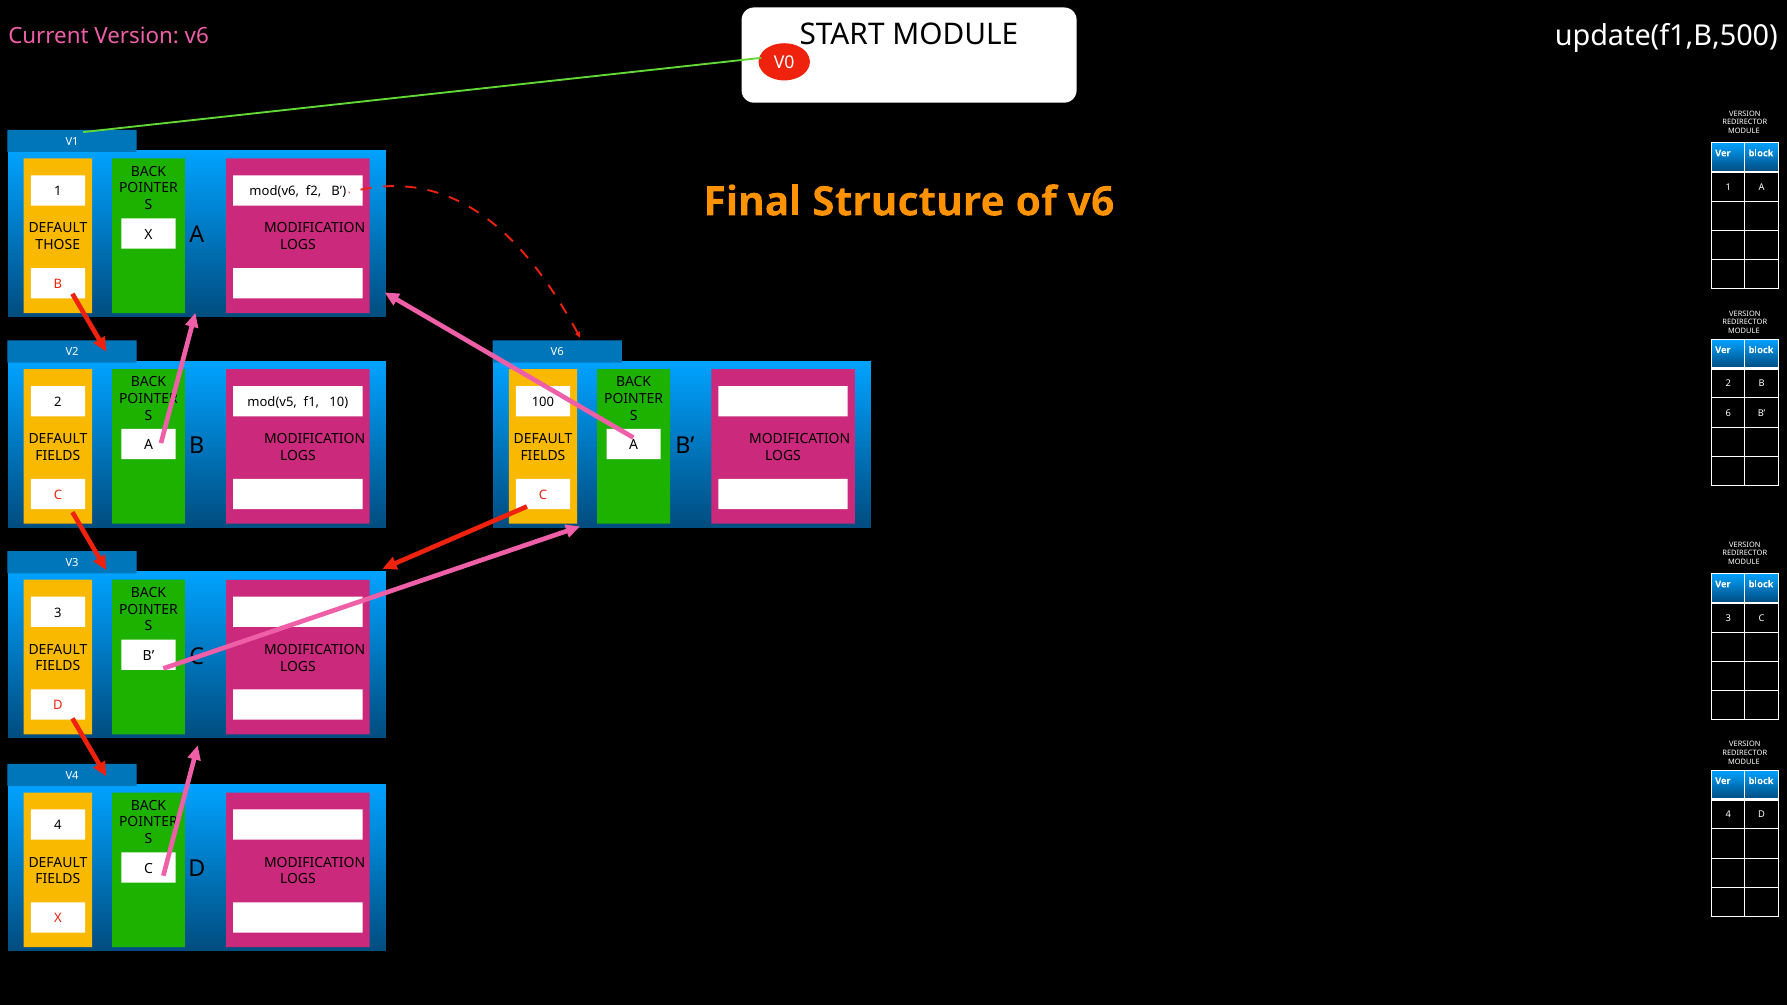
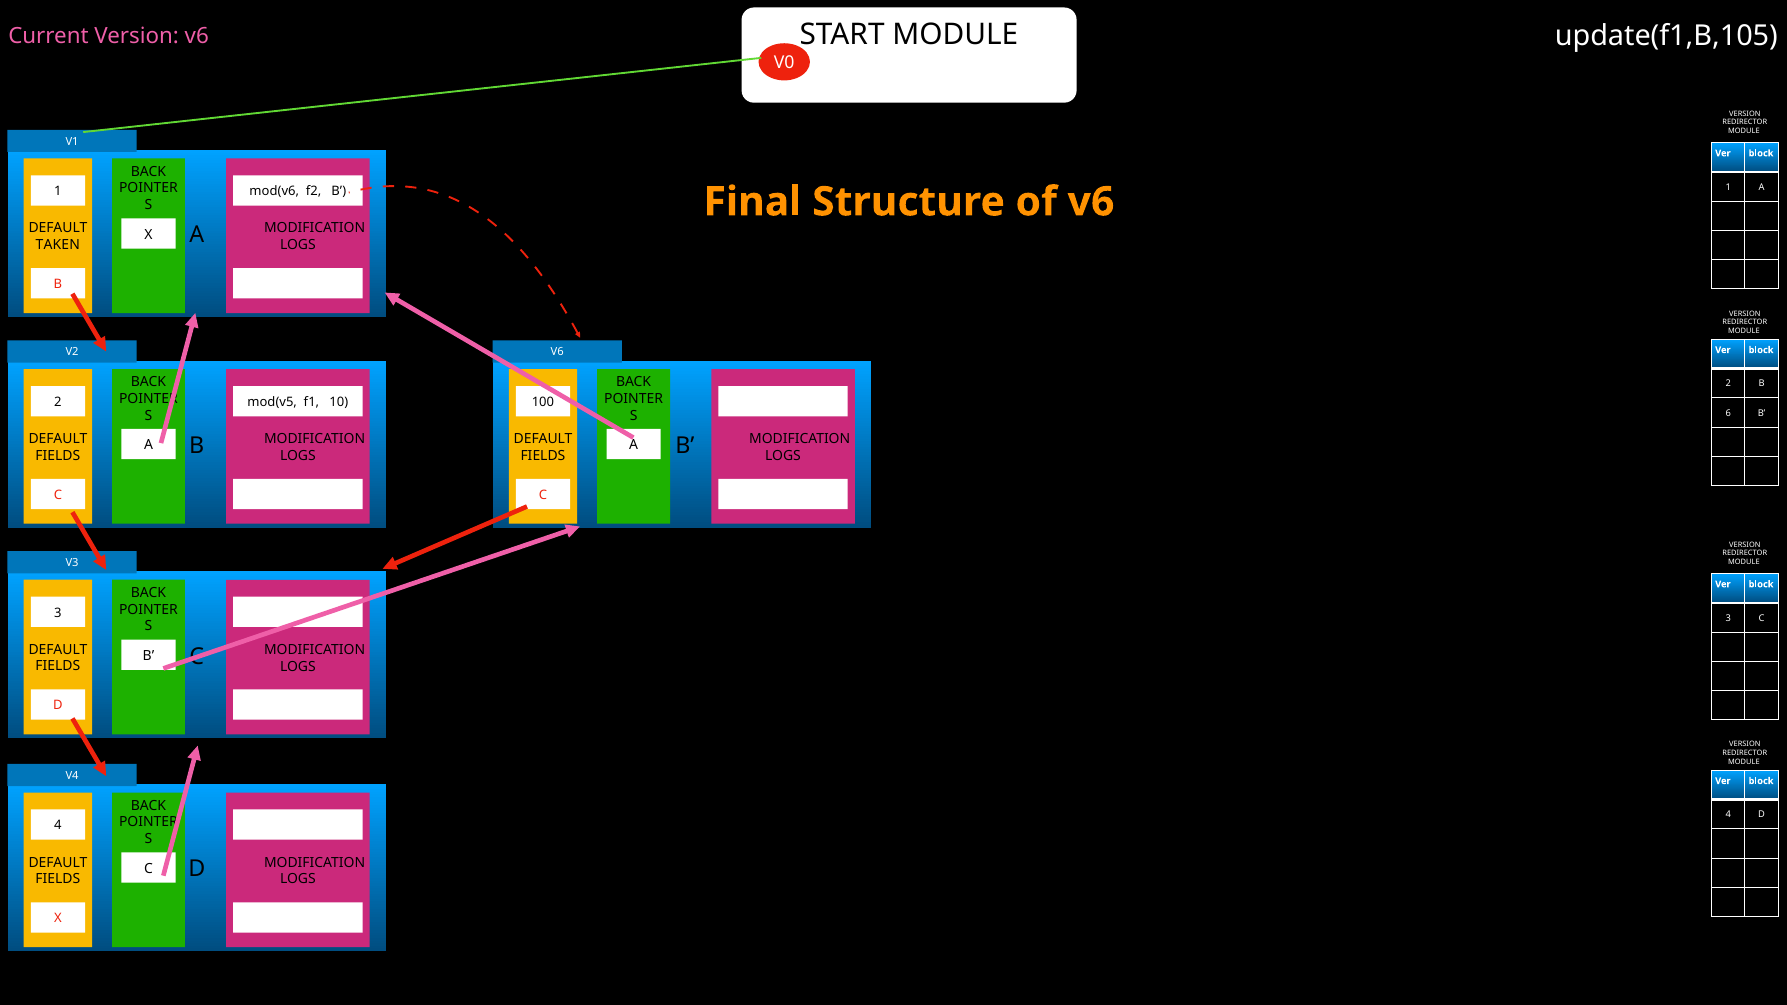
update(f1,B,500: update(f1,B,500 -> update(f1,B,105 (1666, 36)
THOSE: THOSE -> TAKEN (58, 245)
